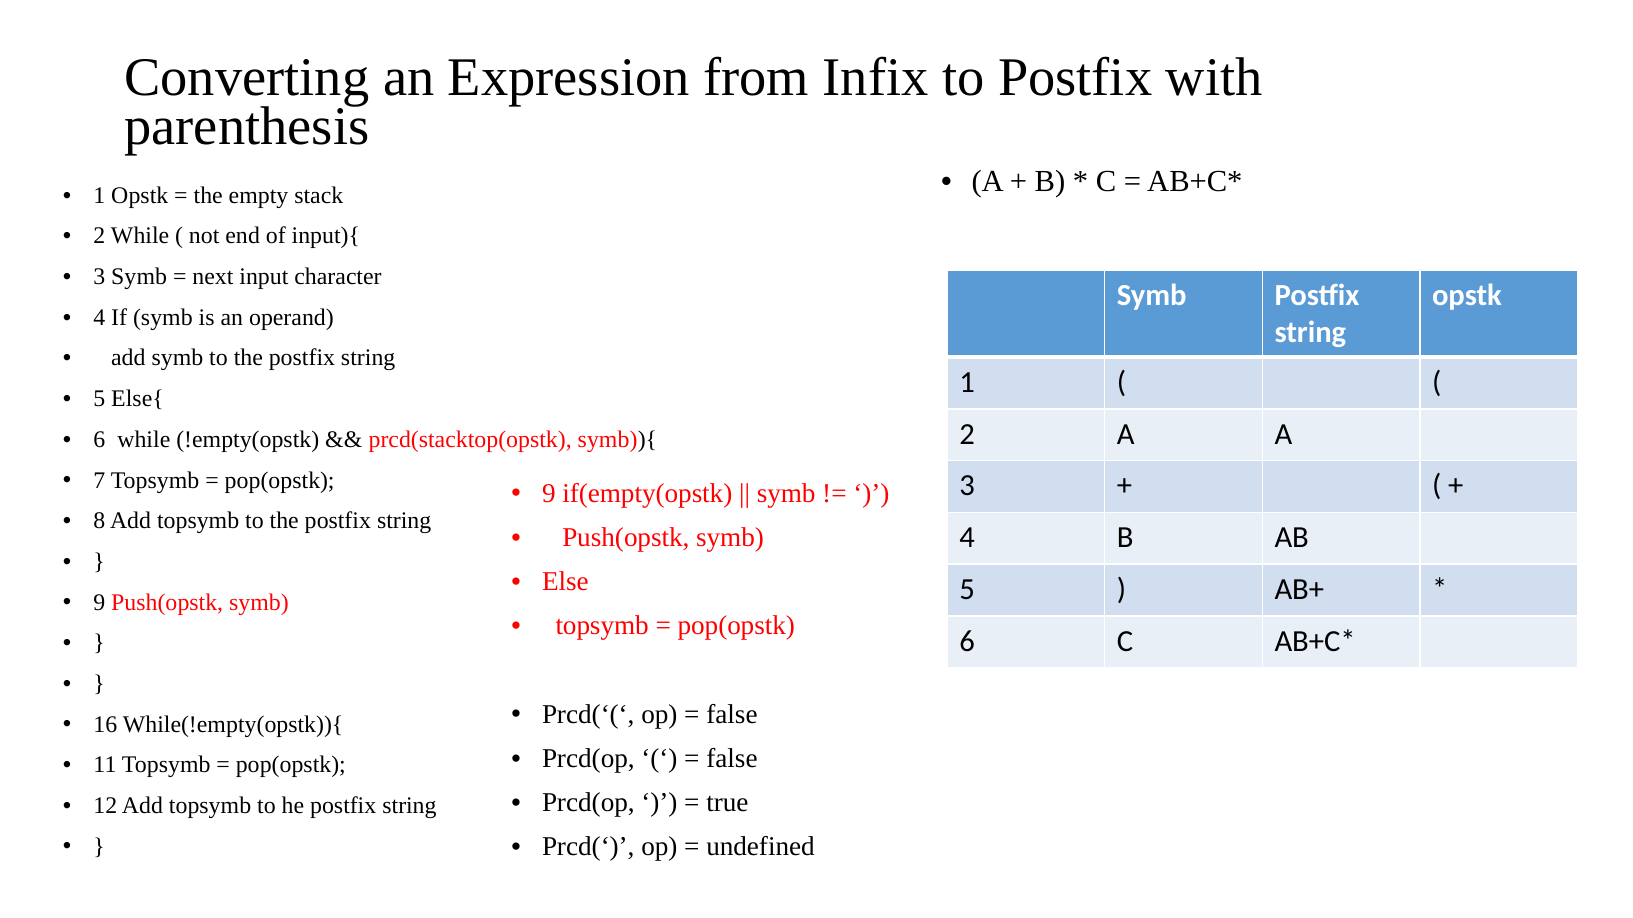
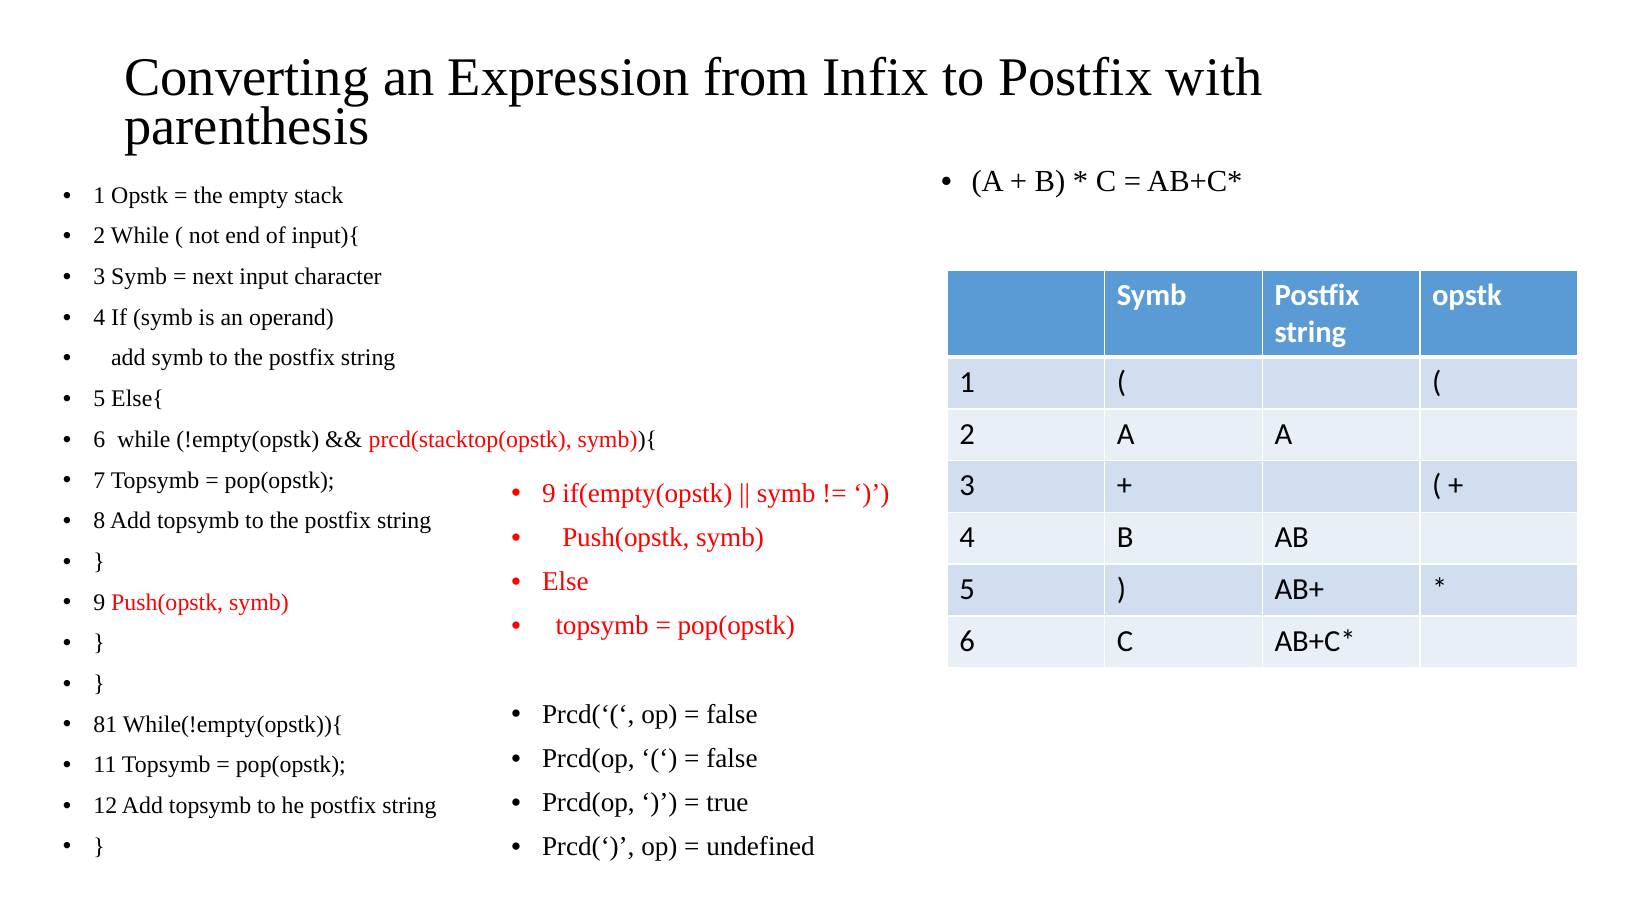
16: 16 -> 81 (105, 725)
